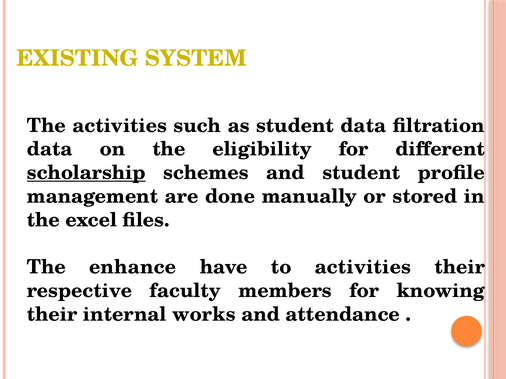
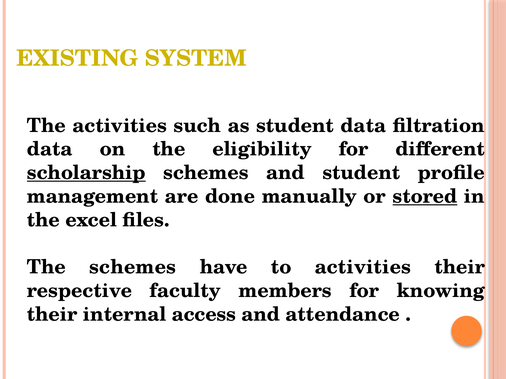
stored underline: none -> present (425, 197)
The enhance: enhance -> schemes (133, 267)
works: works -> access (204, 315)
